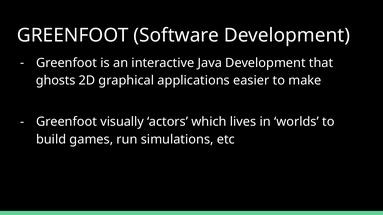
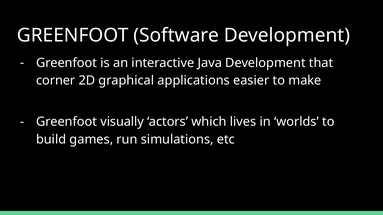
ghosts: ghosts -> corner (56, 81)
